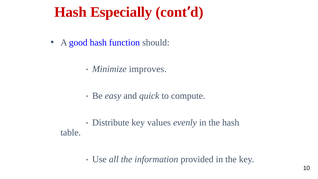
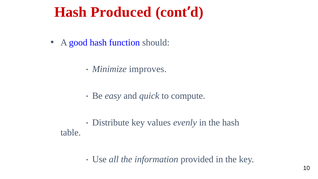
Especially: Especially -> Produced (121, 12)
